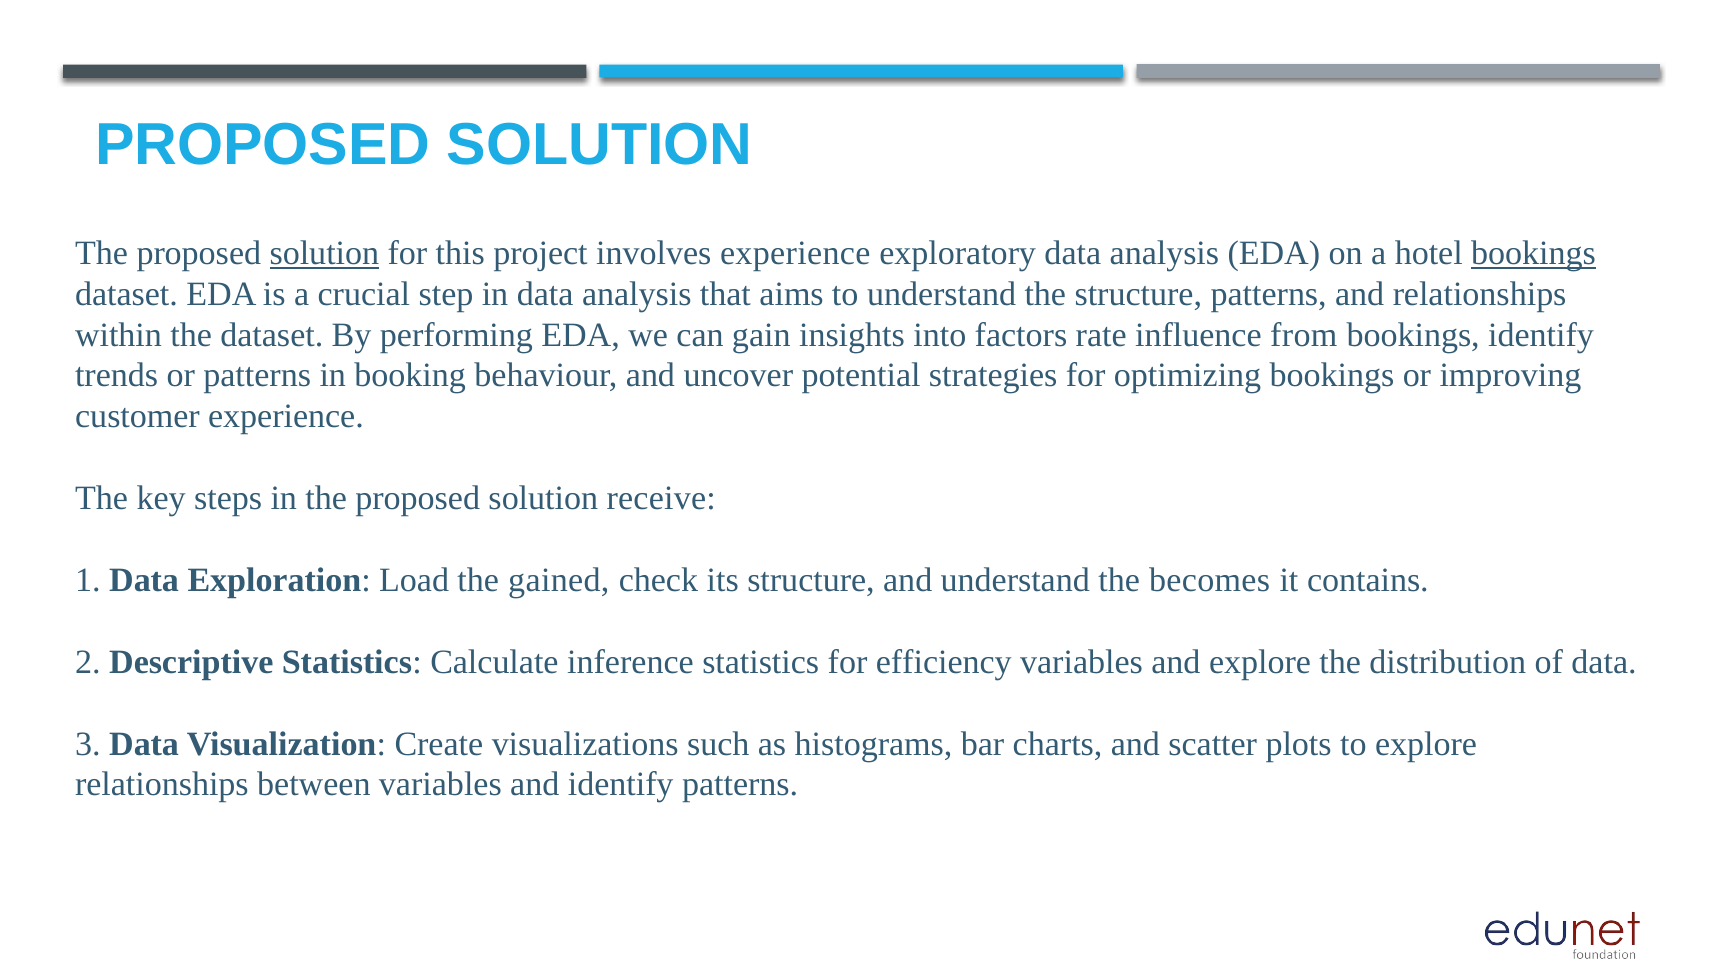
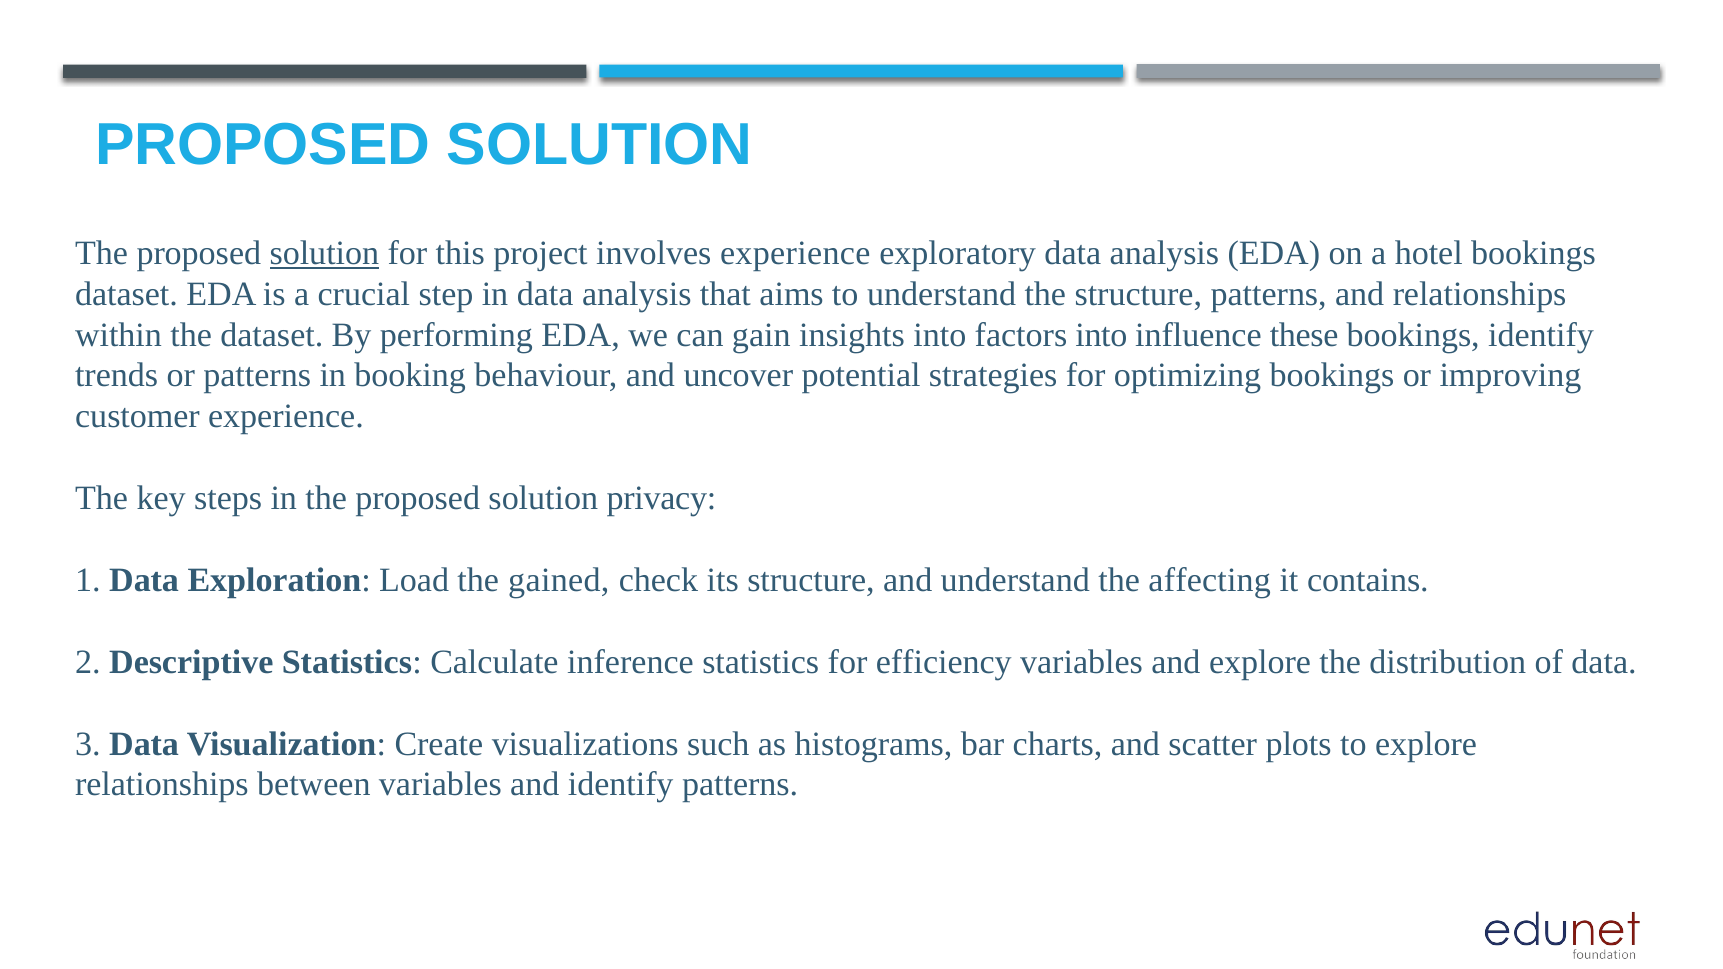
bookings underline: present -> none (1534, 253)
factors rate: rate -> into (1101, 335)
from: from -> these (1304, 335)
receive: receive -> privacy (661, 499)
becomes: becomes -> affecting (1210, 580)
